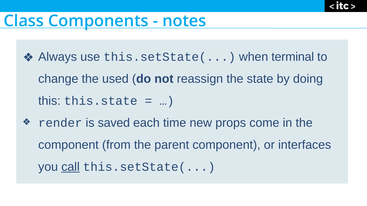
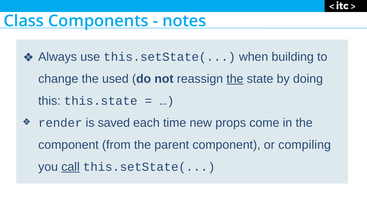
terminal: terminal -> building (293, 57)
the underline: none -> present (235, 79)
interfaces: interfaces -> compiling (305, 145)
